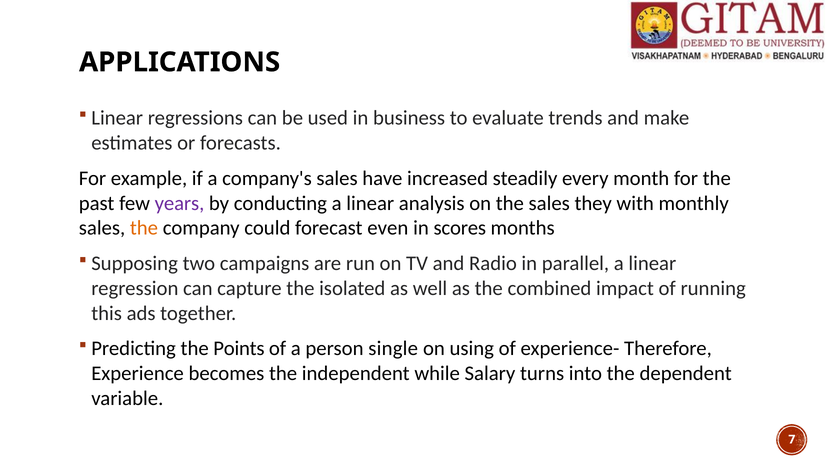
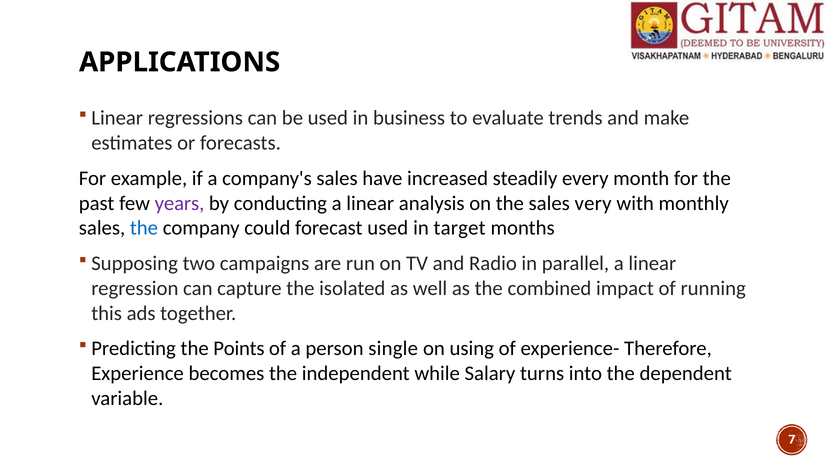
they: they -> very (593, 203)
the colour: orange -> blue (144, 228)
forecast even: even -> used (388, 228)
scores: scores -> target (460, 228)
